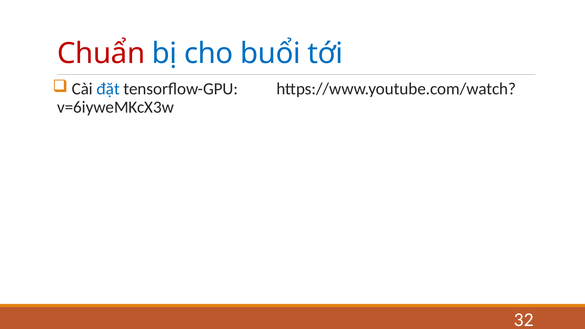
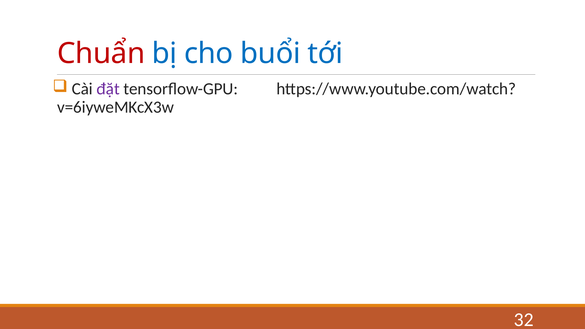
đặt colour: blue -> purple (108, 89)
